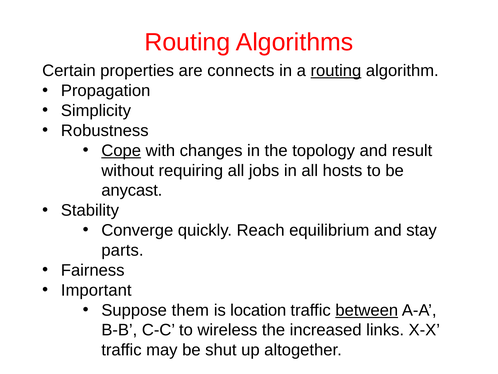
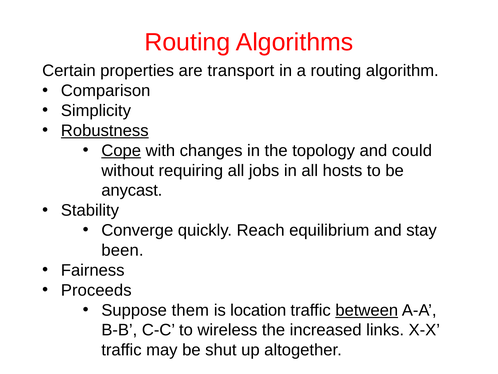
connects: connects -> transport (241, 71)
routing underline: present -> none (336, 71)
Propagation: Propagation -> Comparison (106, 91)
Robustness underline: none -> present (105, 130)
result: result -> could (412, 150)
parts: parts -> been (122, 250)
Important: Important -> Proceeds (96, 290)
